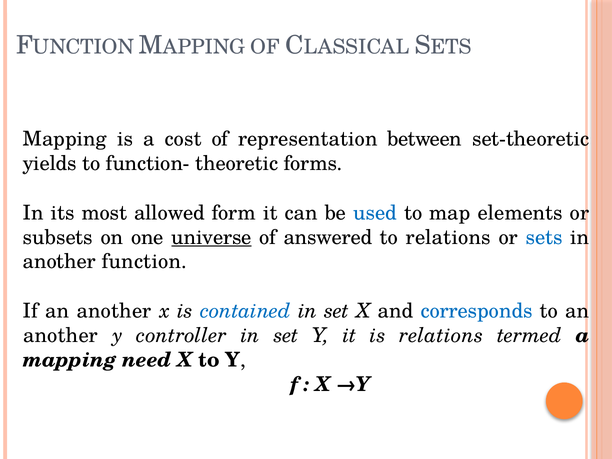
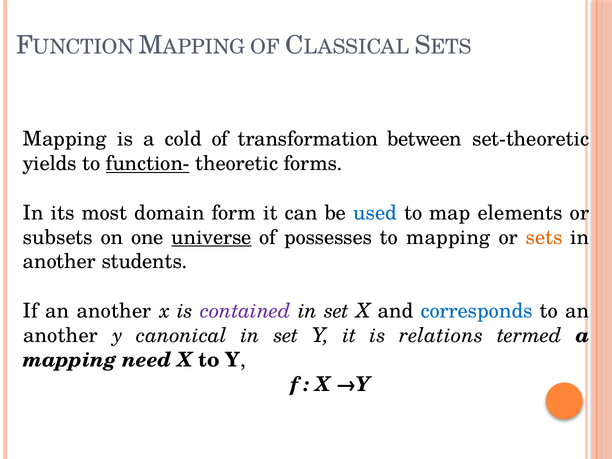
cost: cost -> cold (183, 139)
representation: representation -> transformation (308, 139)
function- underline: none -> present (148, 164)
allowed: allowed -> domain (169, 213)
answered: answered -> possesses (328, 237)
to relations: relations -> mapping (448, 237)
sets colour: blue -> orange (544, 237)
function: function -> students (145, 262)
contained colour: blue -> purple (245, 311)
controller: controller -> canonical (182, 335)
